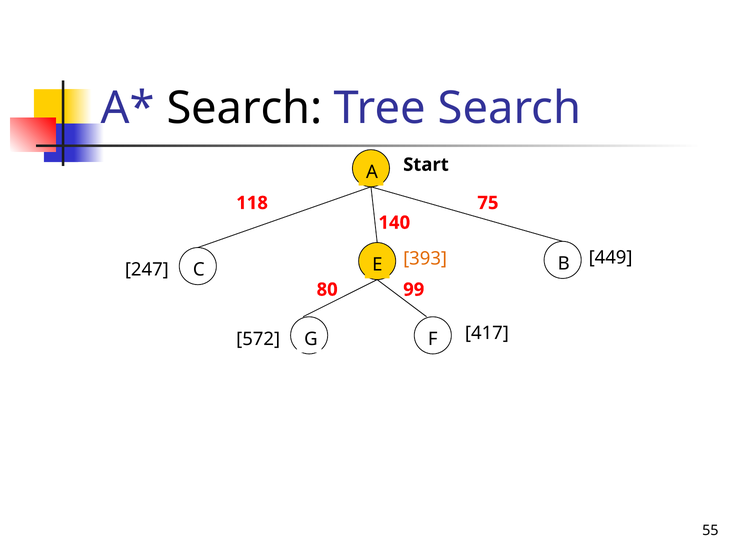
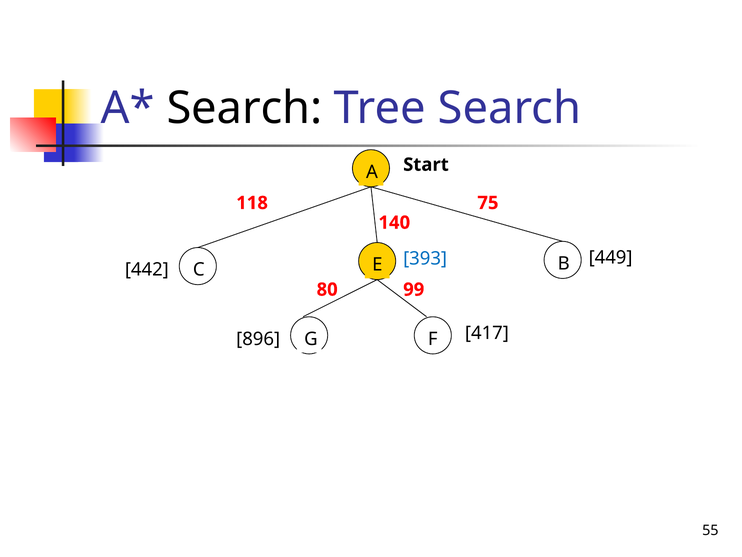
393 colour: orange -> blue (425, 258)
247: 247 -> 442 (147, 270)
572: 572 -> 896 (258, 339)
